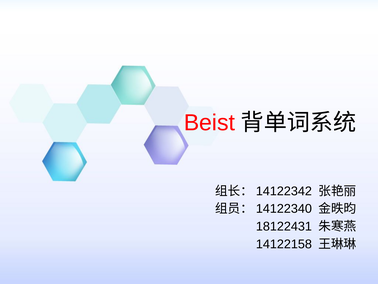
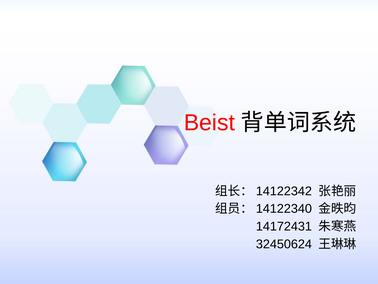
18122431: 18122431 -> 14172431 (284, 226)
14122158: 14122158 -> 32450624 (284, 244)
